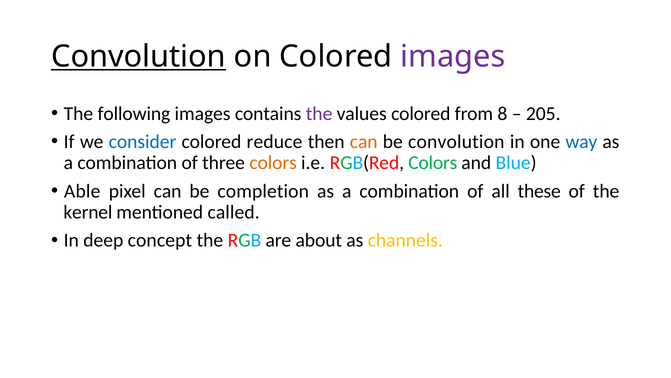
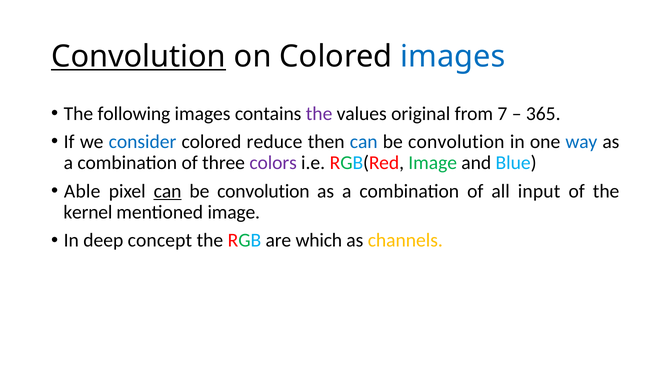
images colour: purple -> blue (453, 56)
values colored: colored -> original (421, 113)
8: 8 -> 7 (502, 113)
205: 205 -> 365 (543, 113)
can colour: orange -> blue (364, 142)
colors colour: orange -> purple (273, 163)
RGB(Red Colors: Colors -> Image (433, 163)
can underline: none -> present (168, 191)
completion: completion -> convolution (263, 191)
these: these -> input (539, 191)
mentioned called: called -> image (234, 212)
about: about -> which (319, 240)
